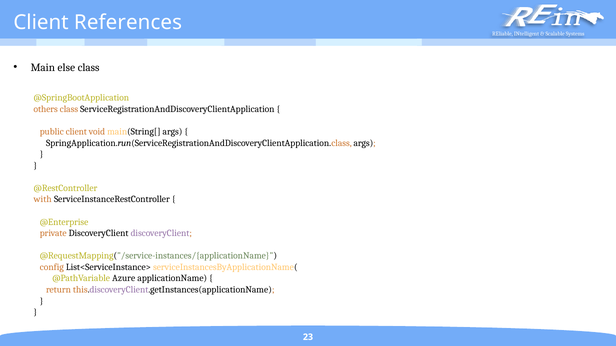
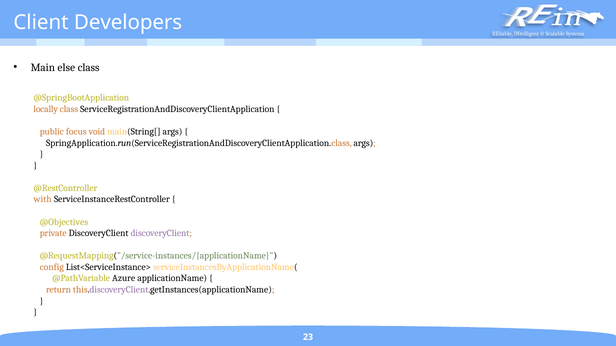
References: References -> Developers (128, 22)
others: others -> locally (46, 109)
public client: client -> focus (76, 132)
@Enterprise: @Enterprise -> @Objectives (64, 222)
